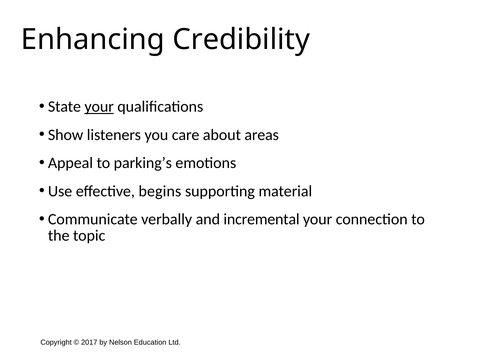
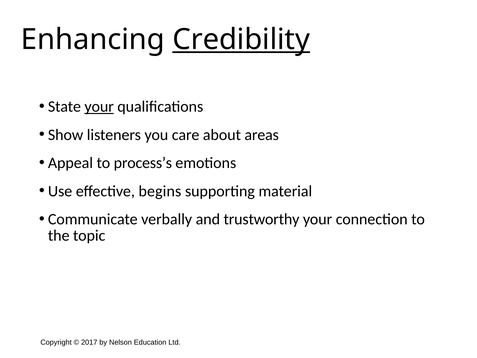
Credibility underline: none -> present (241, 39)
parking’s: parking’s -> process’s (143, 163)
incremental: incremental -> trustworthy (262, 219)
